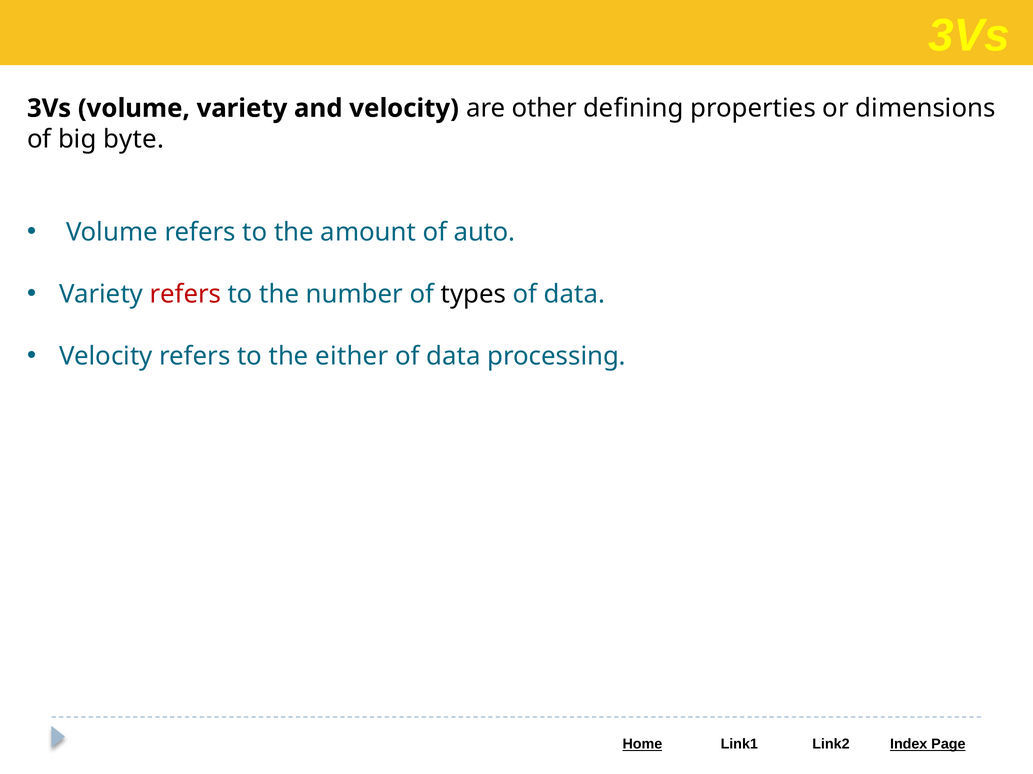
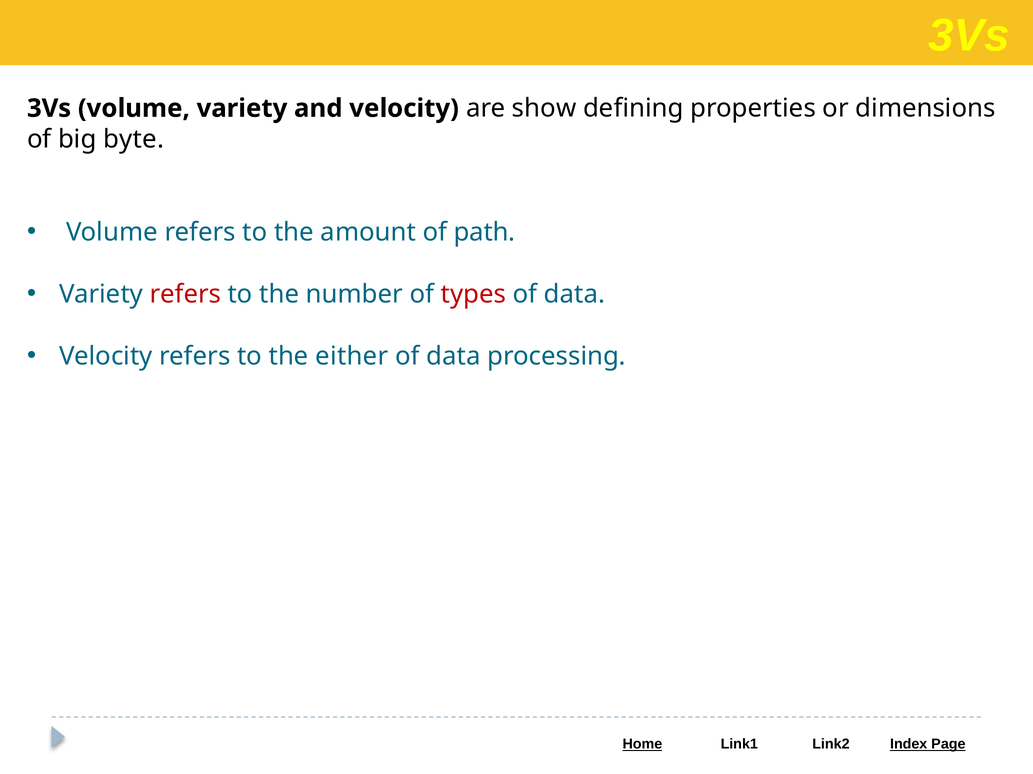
other: other -> show (544, 108)
auto: auto -> path (484, 232)
types colour: black -> red (473, 294)
